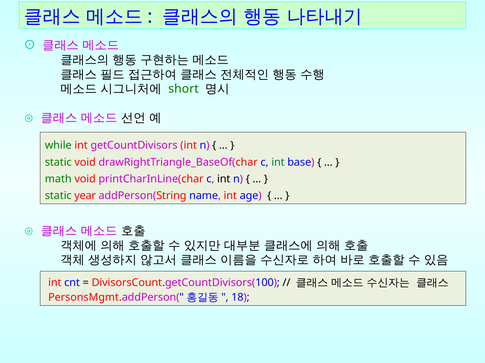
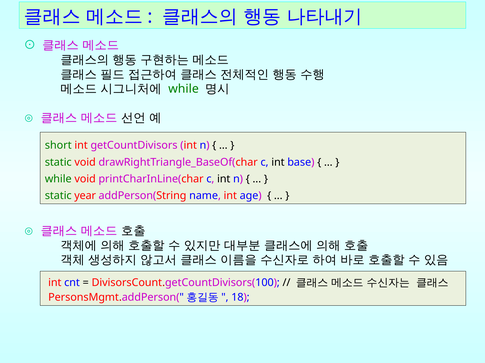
short: short -> while (184, 89)
while: while -> short (58, 146)
int colour: green -> black (278, 162)
math: math -> while (58, 179)
